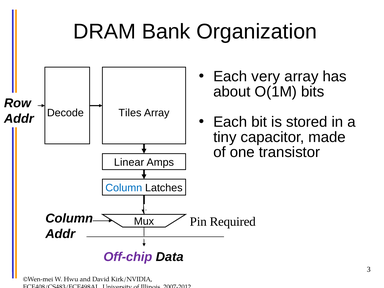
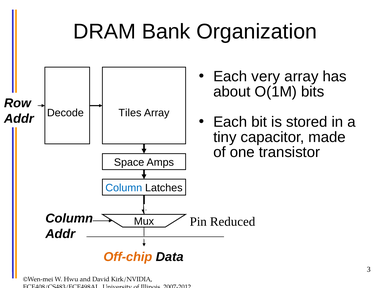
Linear: Linear -> Space (129, 162)
Required: Required -> Reduced (233, 222)
Off-chip colour: purple -> orange (128, 257)
